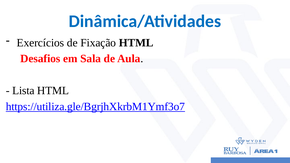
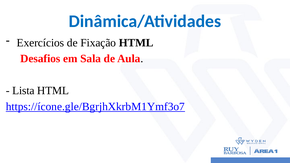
https://utiliza.gle/BgrjhXkrbM1Ymf3o7: https://utiliza.gle/BgrjhXkrbM1Ymf3o7 -> https://ícone.gle/BgrjhXkrbM1Ymf3o7 (95, 107)
